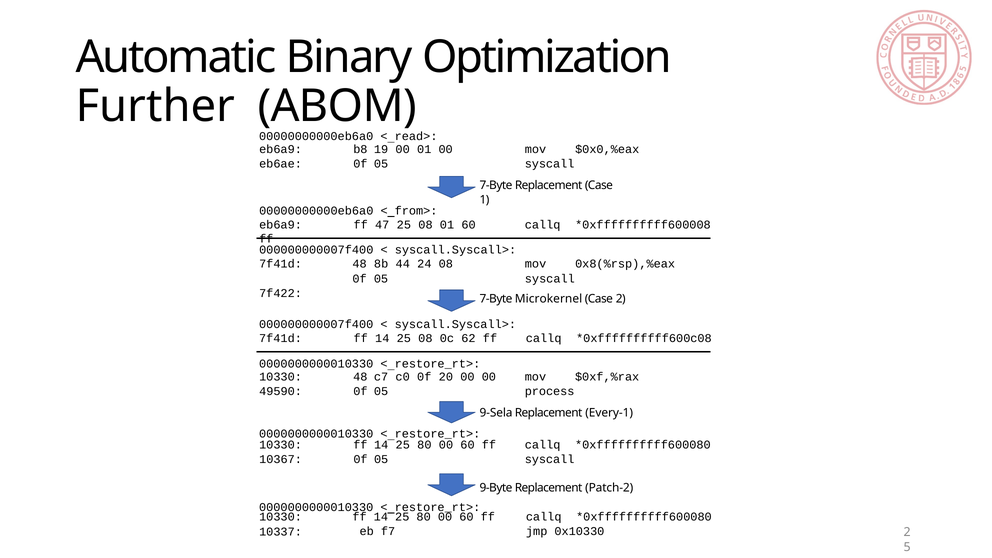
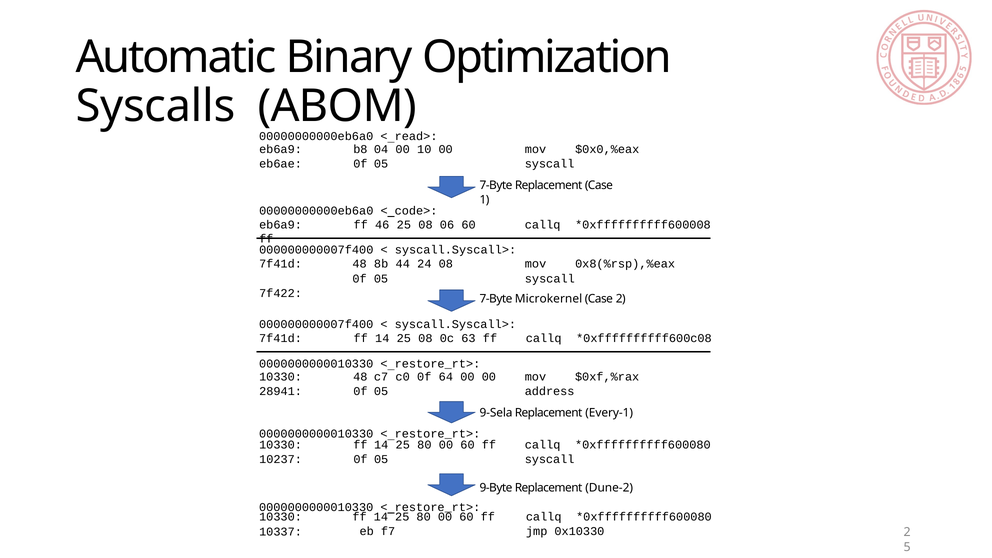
Further: Further -> Syscalls (156, 106)
19: 19 -> 04 (381, 149)
00 01: 01 -> 10 (424, 149)
from>: from> -> code> (416, 211)
47: 47 -> 46 (382, 225)
08 01: 01 -> 06 (447, 225)
62: 62 -> 63 (468, 339)
20: 20 -> 64 (446, 377)
49590: 49590 -> 28941 (281, 391)
process: process -> address (550, 391)
10367: 10367 -> 10237 (281, 460)
Patch-2: Patch-2 -> Dune-2 (609, 488)
